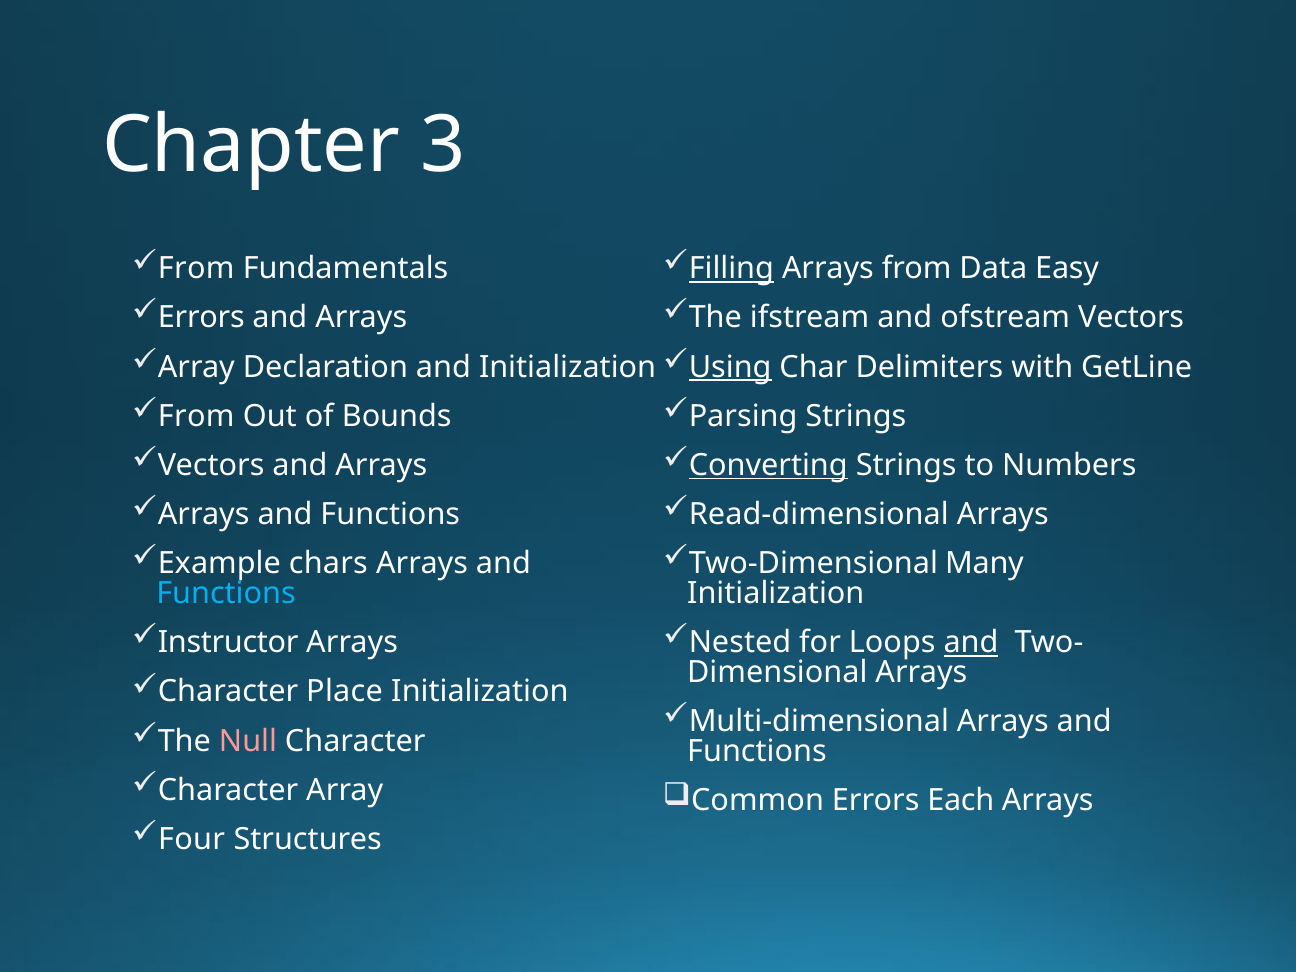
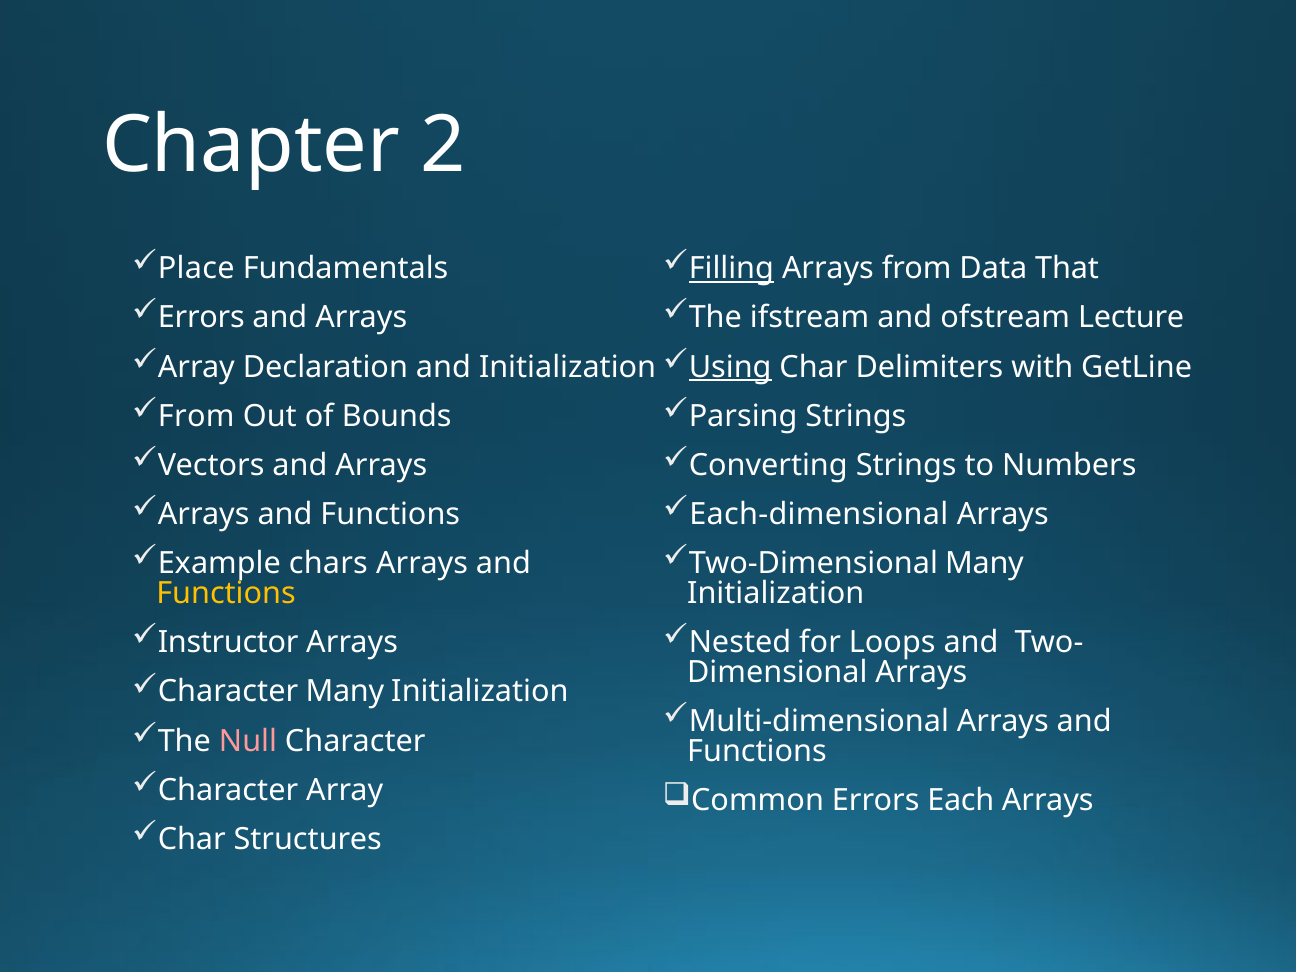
3: 3 -> 2 (443, 145)
From: From -> Place (196, 269)
Easy: Easy -> That (1067, 269)
ofstream Vectors: Vectors -> Lecture (1131, 318)
Converting underline: present -> none (768, 465)
Read-dimensional: Read-dimensional -> Each-dimensional (819, 515)
Functions colour: light blue -> yellow (226, 593)
and underline: present -> none (971, 643)
Character Place: Place -> Many (345, 692)
Four: Four -> Char (192, 839)
